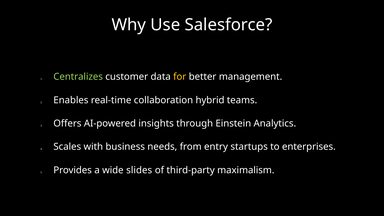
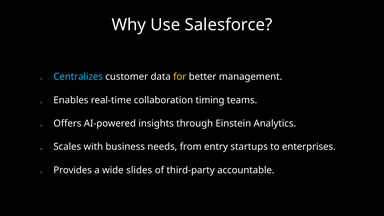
Centralizes colour: light green -> light blue (78, 77)
hybrid: hybrid -> timing (210, 100)
maximalism: maximalism -> accountable (246, 170)
